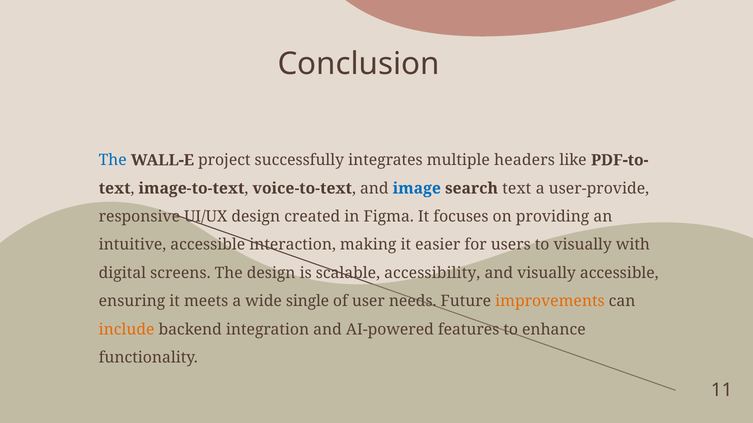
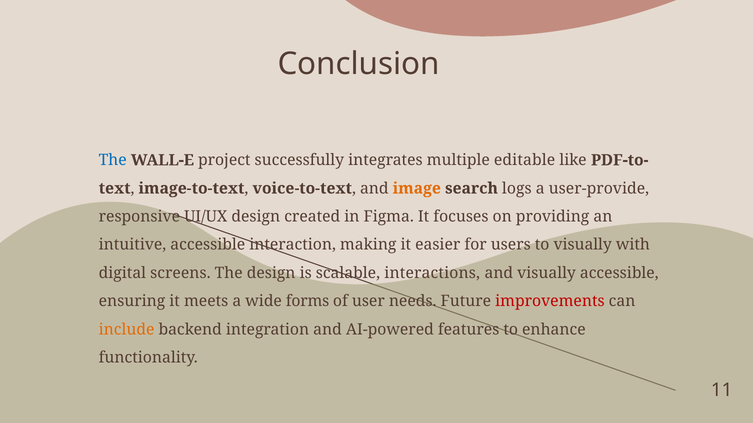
headers: headers -> editable (525, 160)
image colour: blue -> orange (417, 189)
search text: text -> logs (517, 189)
accessibility: accessibility -> interactions (432, 273)
single: single -> forms (308, 302)
improvements colour: orange -> red (550, 302)
